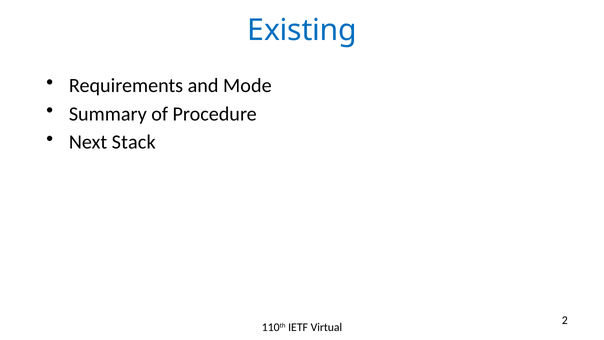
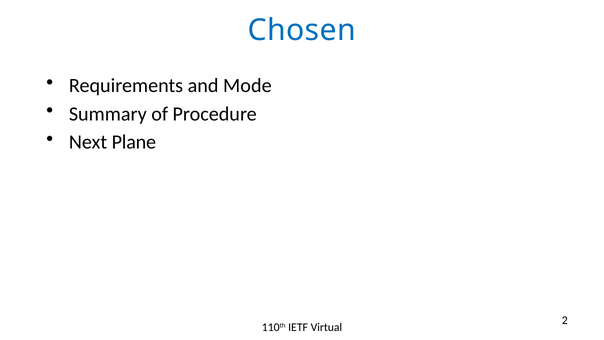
Existing: Existing -> Chosen (302, 30)
Stack: Stack -> Plane (134, 142)
